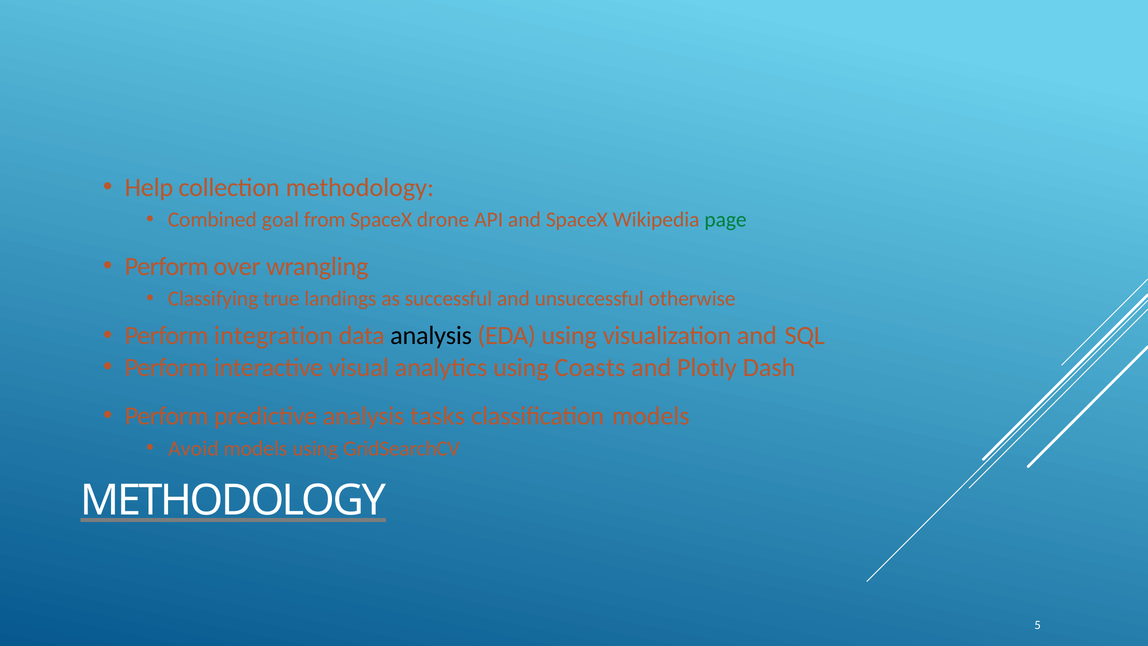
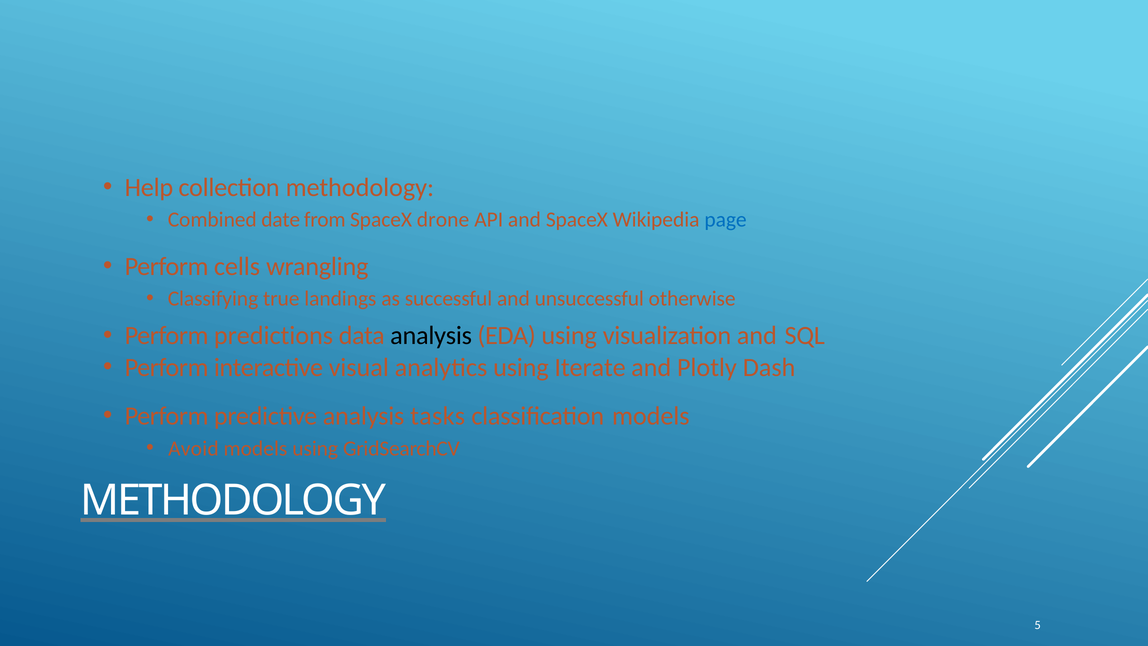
goal: goal -> date (281, 220)
page colour: green -> blue (726, 220)
over: over -> cells (237, 266)
integration: integration -> predictions (274, 336)
Coasts: Coasts -> Iterate (590, 367)
